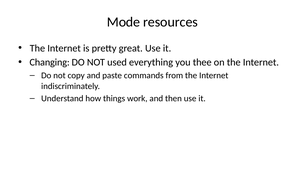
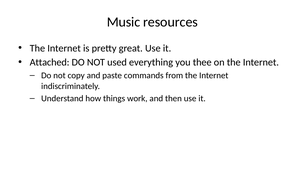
Mode: Mode -> Music (124, 22)
Changing: Changing -> Attached (50, 63)
